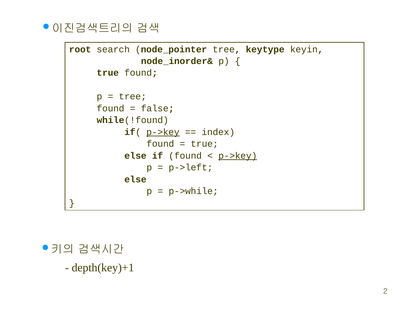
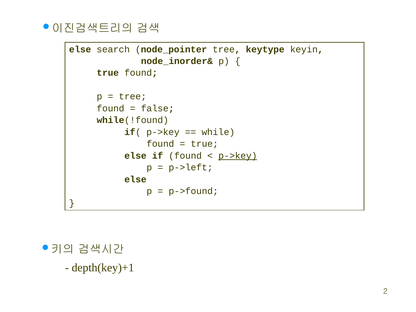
root: root -> else (80, 49)
p->key underline: present -> none (163, 132)
index: index -> while (218, 132)
p->while: p->while -> p->found (193, 191)
